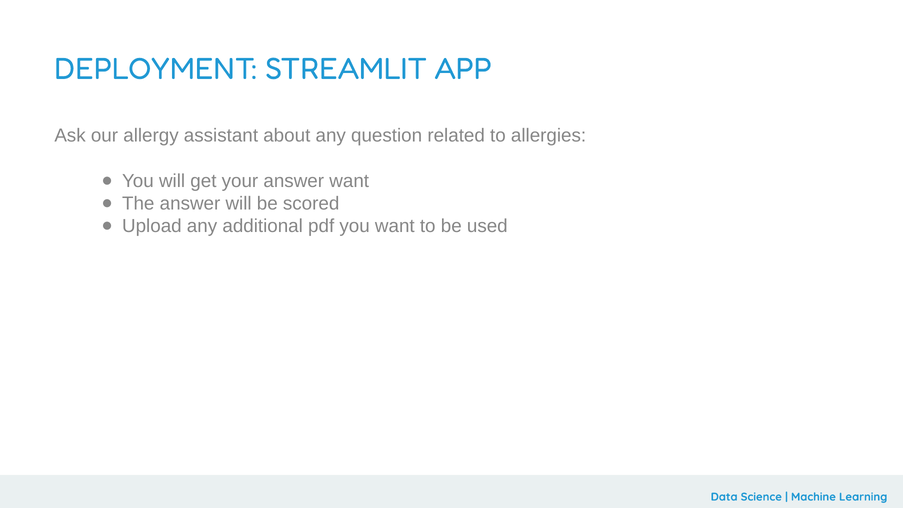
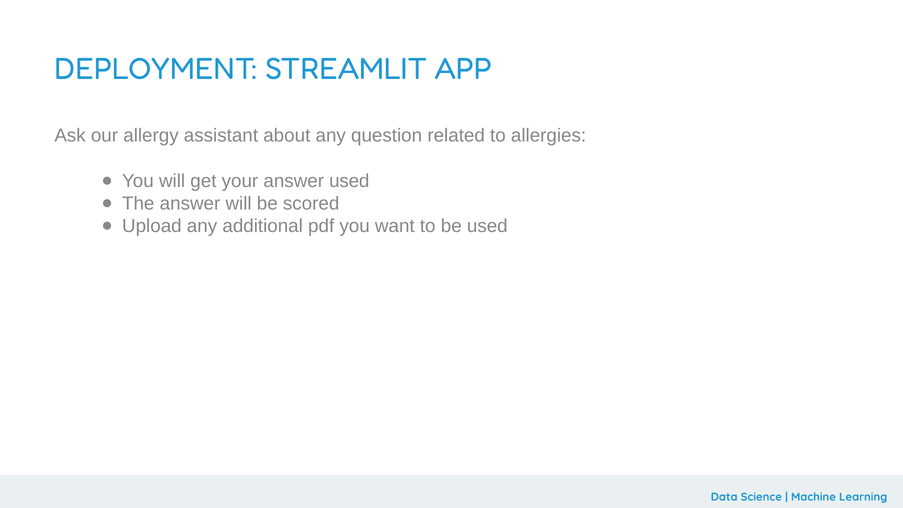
answer want: want -> used (349, 181)
